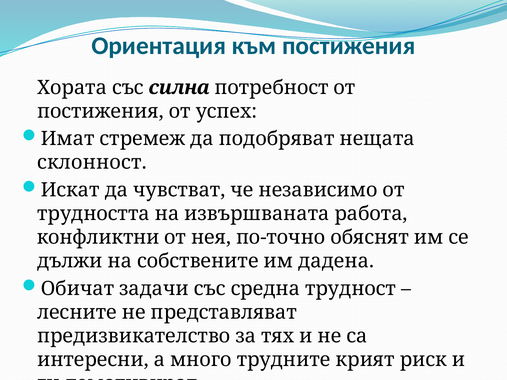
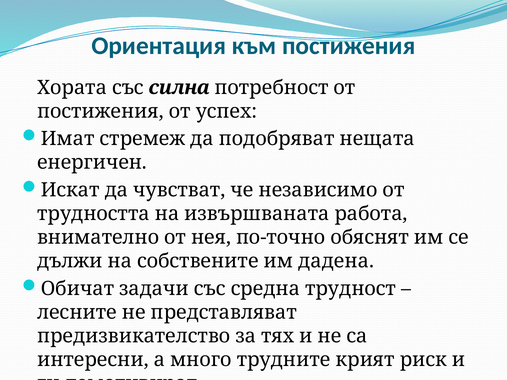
склонност: склонност -> енергичен (92, 163)
конфликтни: конфликтни -> внимателно (98, 238)
